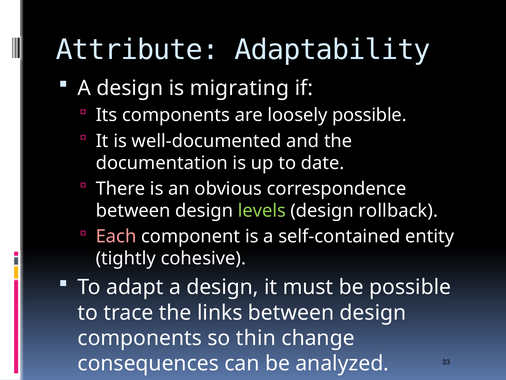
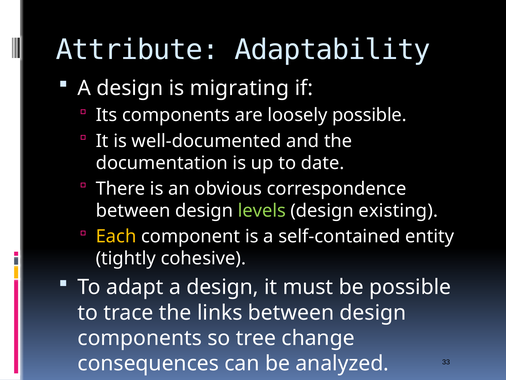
rollback: rollback -> existing (398, 210)
Each colour: pink -> yellow (116, 236)
thin: thin -> tree (256, 338)
